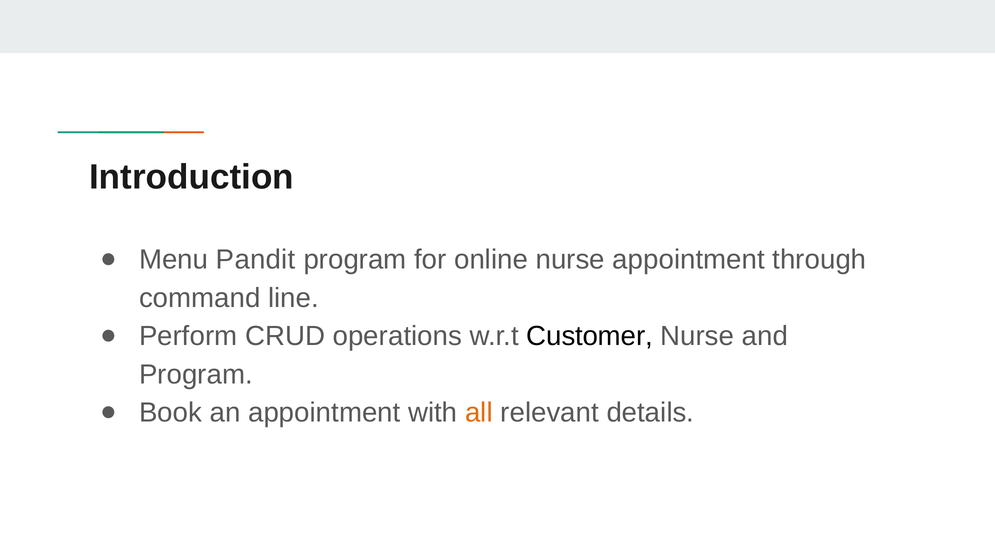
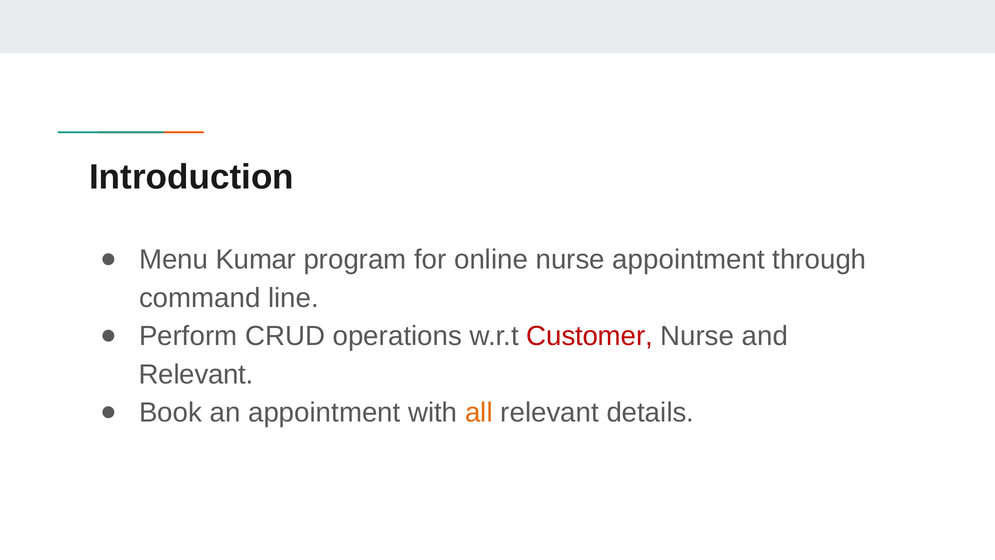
Pandit: Pandit -> Kumar (256, 260)
Customer colour: black -> red (590, 336)
Program: Program -> Relevant (196, 374)
